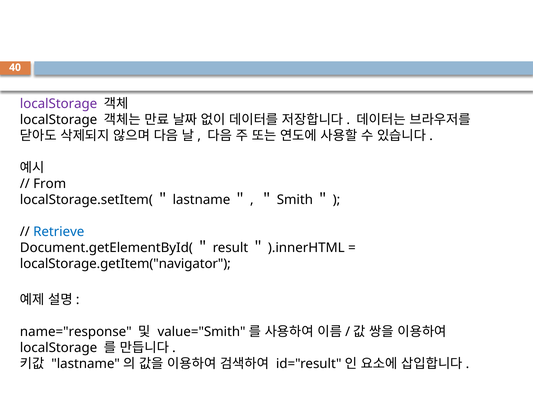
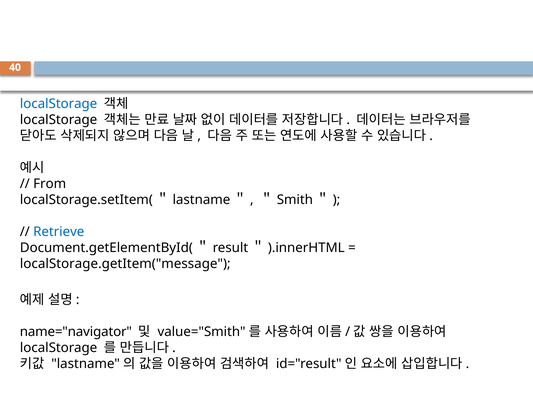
localStorage colour: purple -> blue (59, 104)
localStorage.getItem("navigator: localStorage.getItem("navigator -> localStorage.getItem("message (125, 264)
name="response: name="response -> name="navigator (76, 332)
